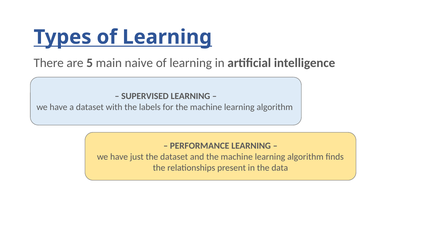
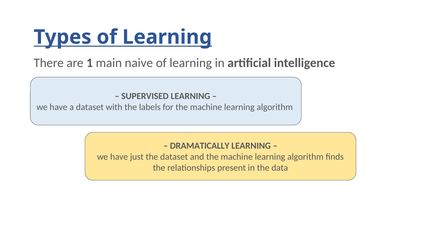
5: 5 -> 1 (90, 63)
PERFORMANCE: PERFORMANCE -> DRAMATICALLY (200, 146)
